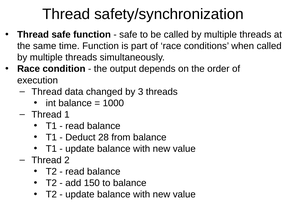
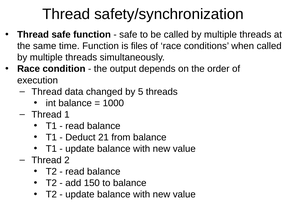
part: part -> files (139, 46)
3: 3 -> 5 (141, 92)
28: 28 -> 21 (103, 138)
